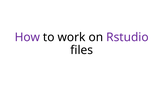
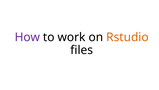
Rstudio colour: purple -> orange (127, 37)
